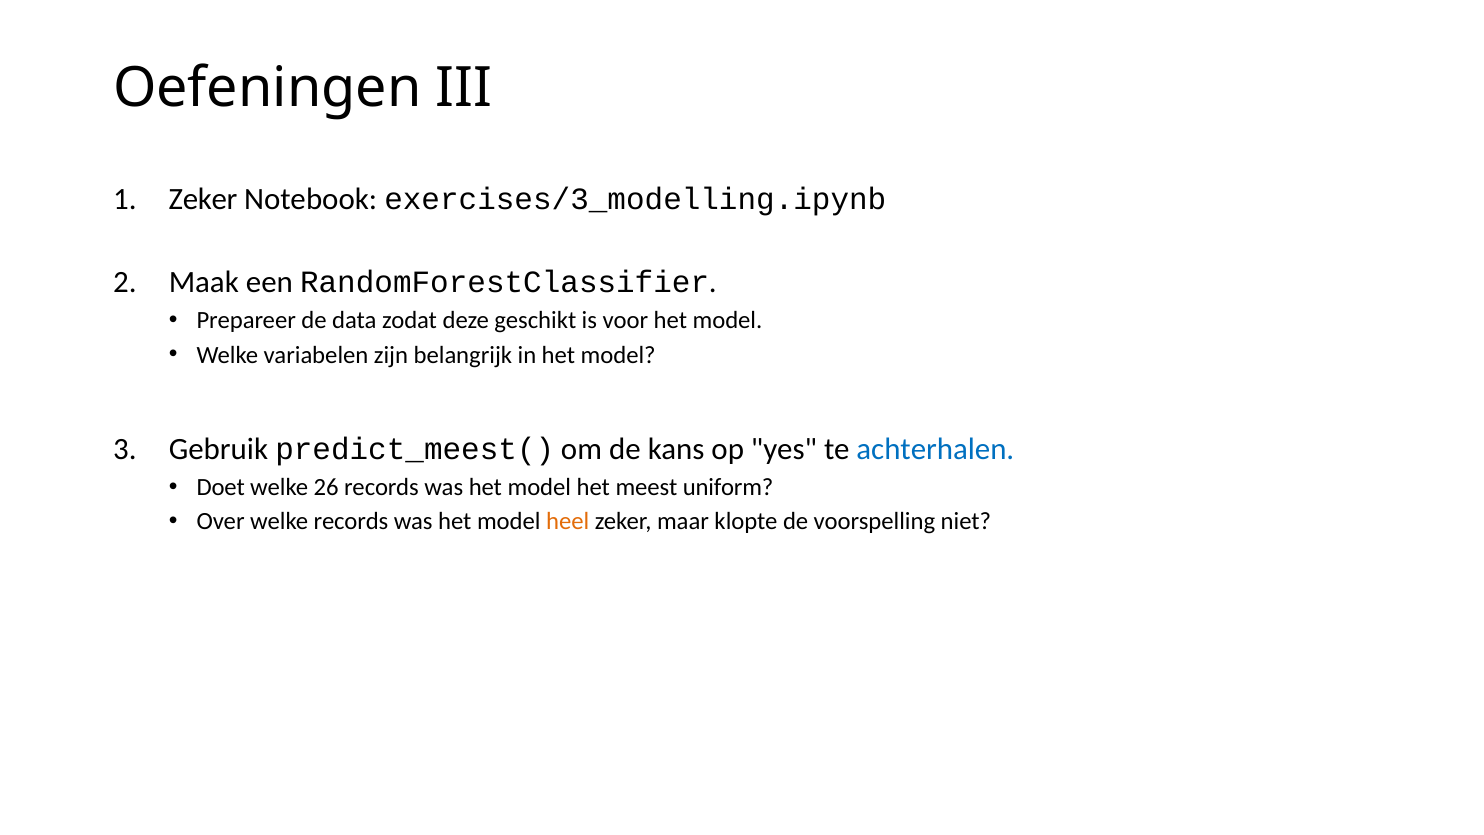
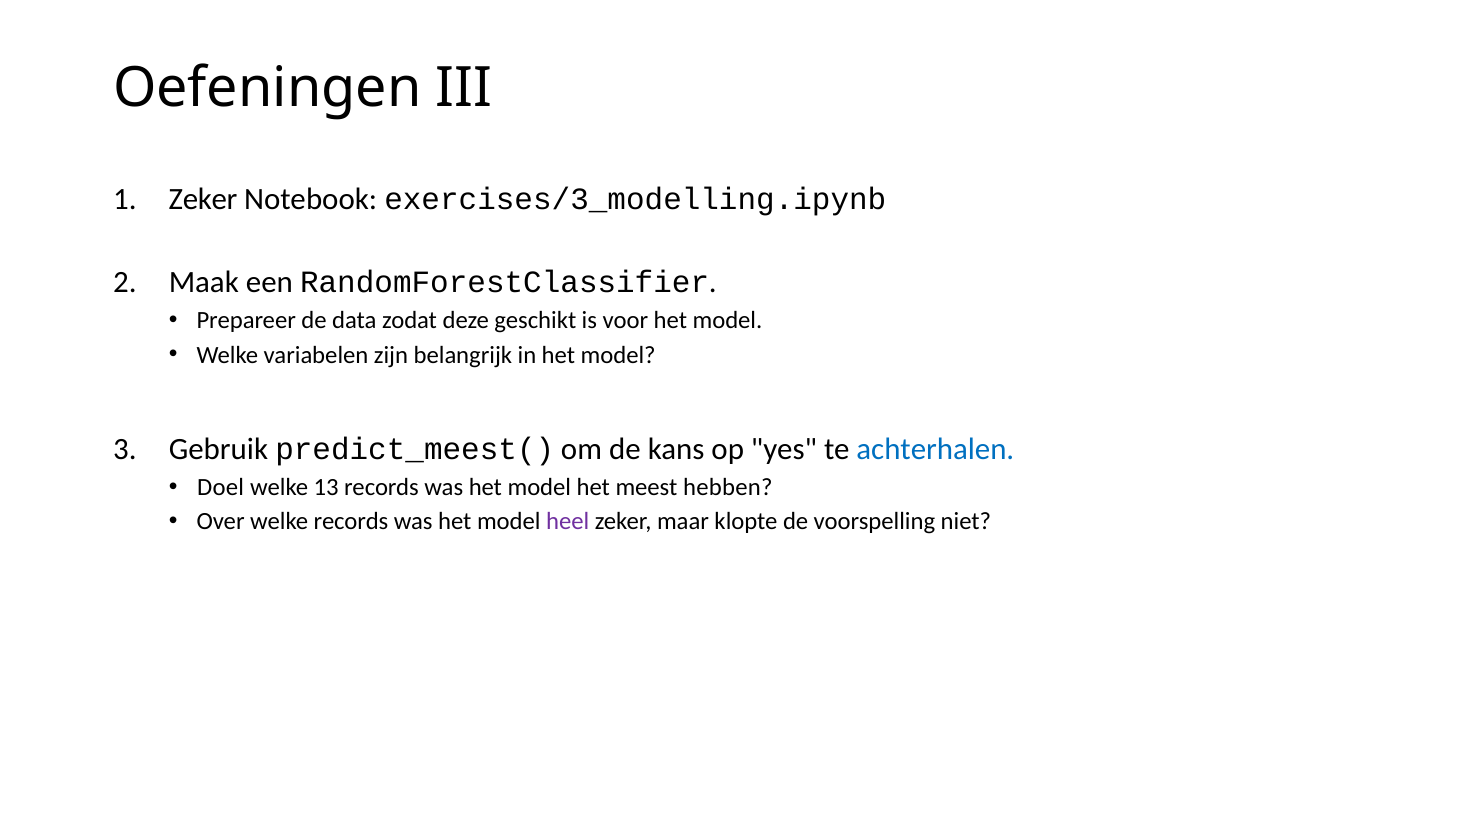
Doet: Doet -> Doel (221, 487)
26: 26 -> 13 (326, 487)
uniform: uniform -> hebben (728, 487)
heel colour: orange -> purple (568, 521)
